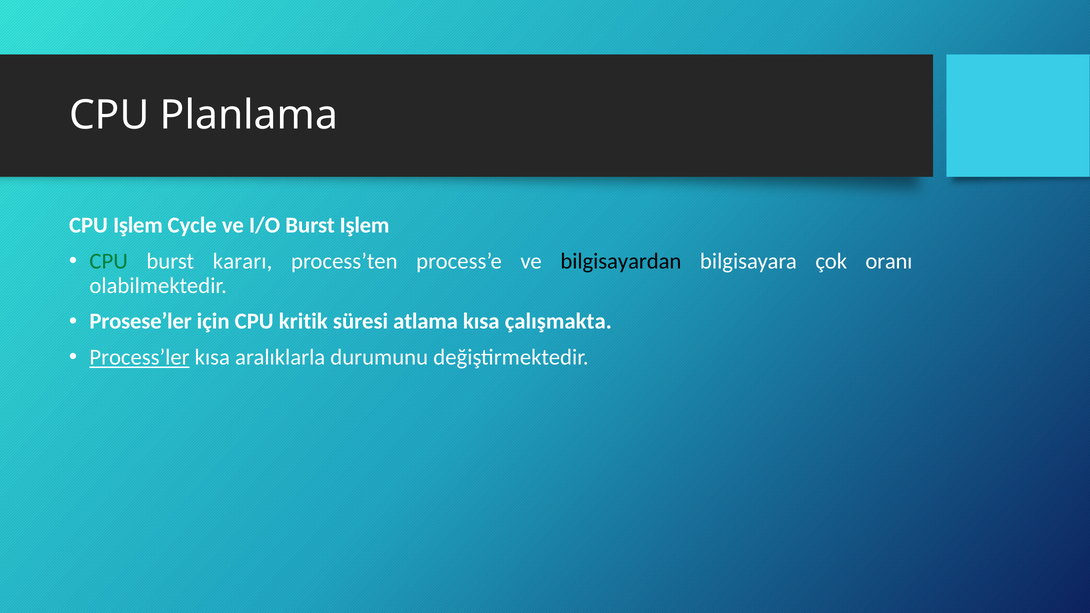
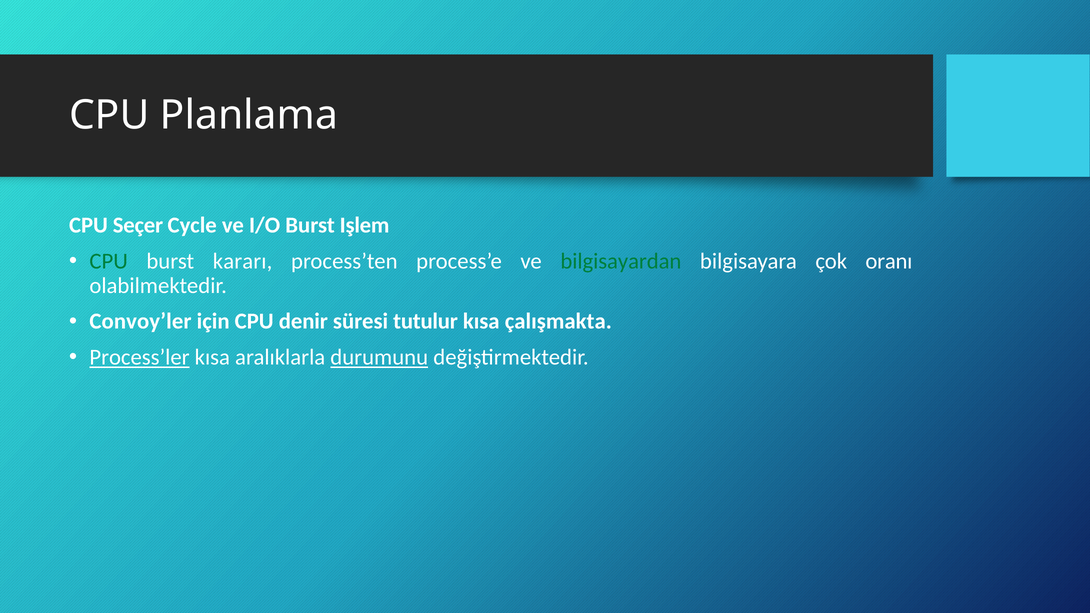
CPU Işlem: Işlem -> Seçer (138, 225)
bilgisayardan colour: black -> green (621, 261)
Prosese’ler: Prosese’ler -> Convoy’ler (140, 322)
kritik: kritik -> denir (303, 322)
atlama: atlama -> tutulur (426, 322)
durumunu underline: none -> present (379, 357)
